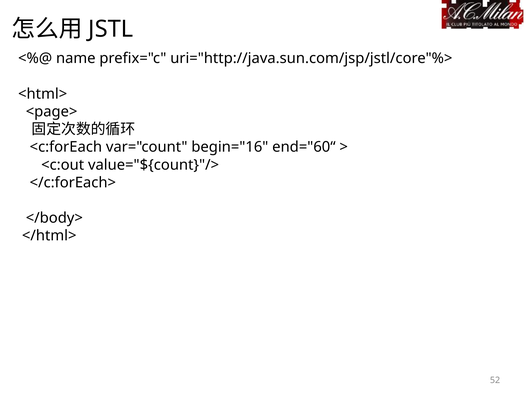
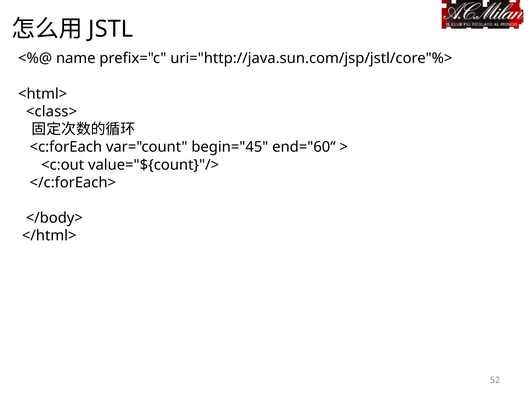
<page>: <page> -> <class> (52, 112)
begin="16: begin="16 -> begin="45 (230, 147)
